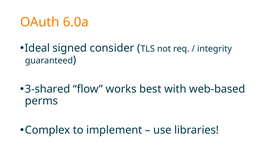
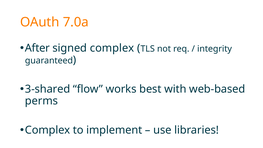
6.0a: 6.0a -> 7.0a (76, 22)
Ideal: Ideal -> After (37, 48)
signed consider: consider -> complex (112, 48)
